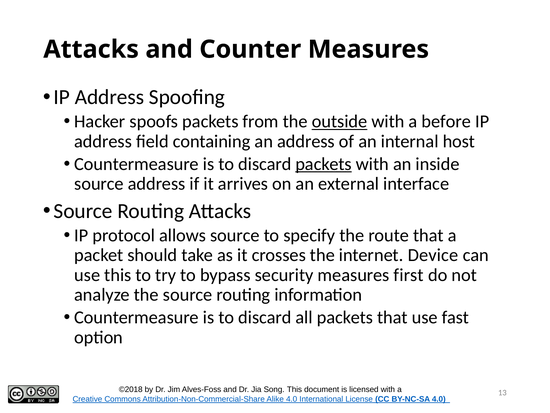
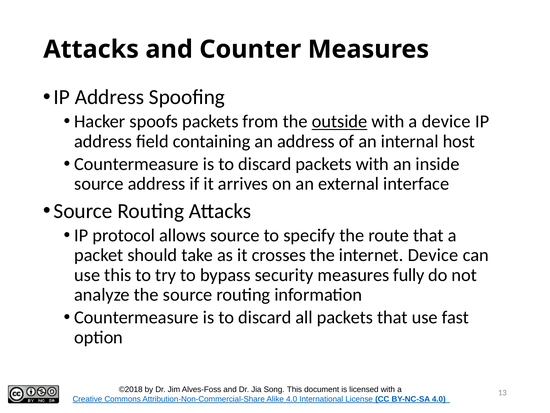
a before: before -> device (446, 121)
packets underline: present -> none (324, 164)
first: first -> fully (409, 275)
